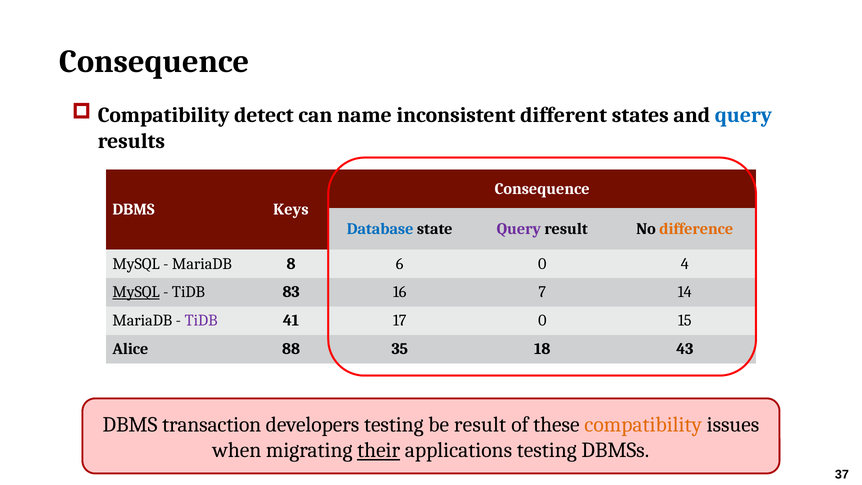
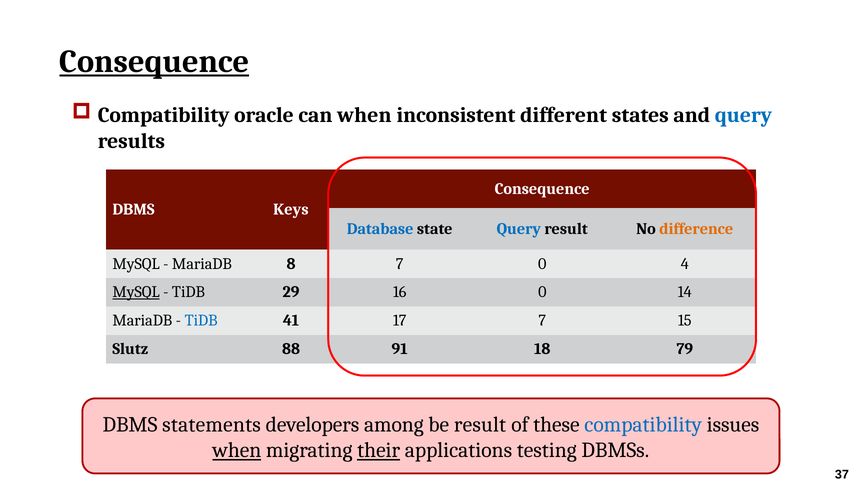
Consequence underline: none -> present (154, 62)
detect: detect -> oracle (264, 115)
can name: name -> when (364, 115)
Query colour: purple -> blue (519, 229)
8 6: 6 -> 7 (400, 264)
83: 83 -> 29 (291, 292)
16 7: 7 -> 0 (542, 292)
TiDB colour: purple -> blue (201, 320)
17 0: 0 -> 7 (542, 320)
Alice: Alice -> Slutz (130, 349)
35: 35 -> 91 (400, 349)
43: 43 -> 79 (685, 349)
transaction: transaction -> statements (212, 424)
developers testing: testing -> among (394, 424)
compatibility colour: orange -> blue (643, 424)
when underline: none -> present (237, 450)
